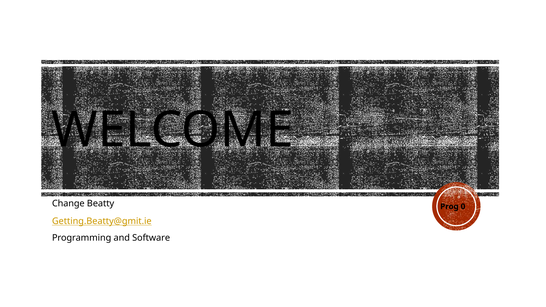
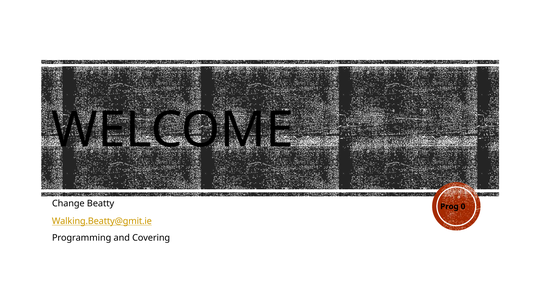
Getting.Beatty@gmit.ie: Getting.Beatty@gmit.ie -> Walking.Beatty@gmit.ie (102, 221)
Software: Software -> Covering (151, 238)
